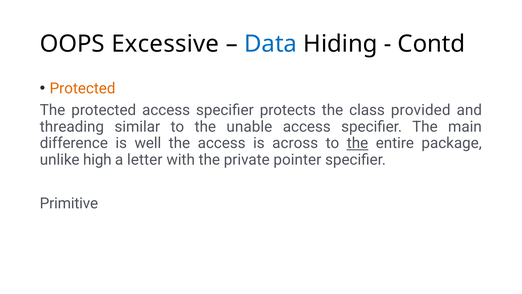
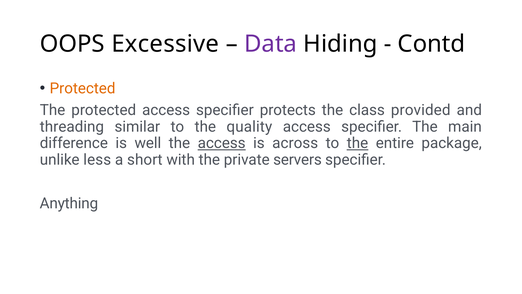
Data colour: blue -> purple (271, 44)
unable: unable -> quality (249, 127)
access underline: none -> present (222, 143)
high: high -> less (97, 159)
letter: letter -> short (145, 159)
pointer: pointer -> servers (297, 159)
Primitive: Primitive -> Anything (69, 203)
